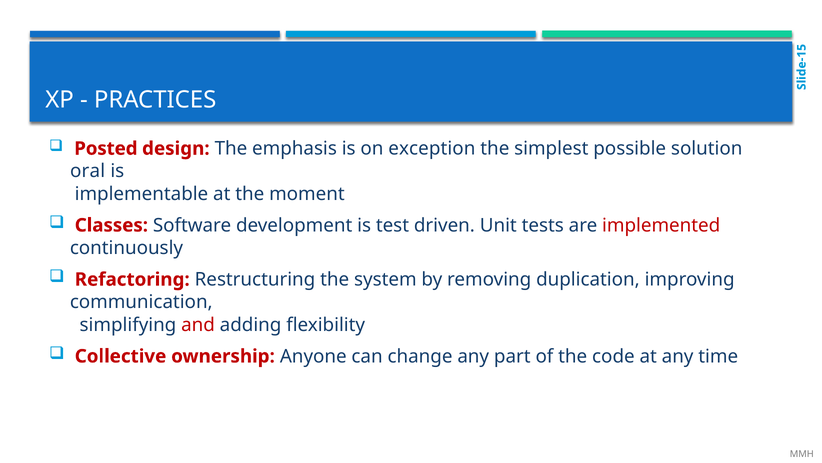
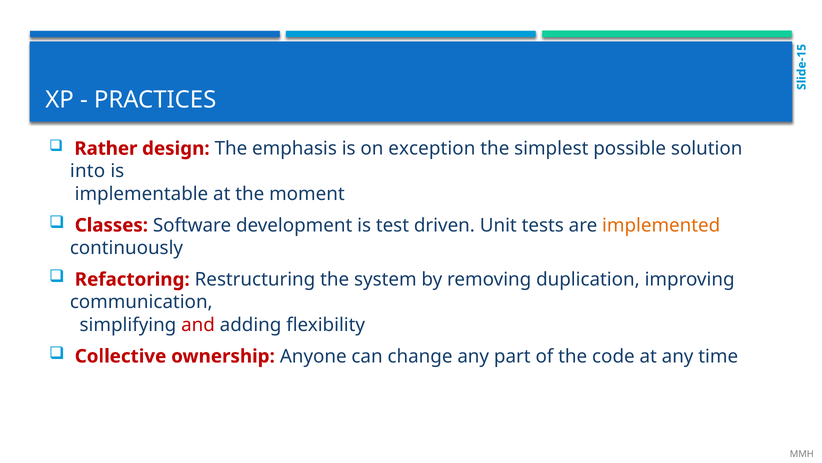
Posted: Posted -> Rather (106, 148)
oral: oral -> into (88, 171)
implemented colour: red -> orange (661, 225)
